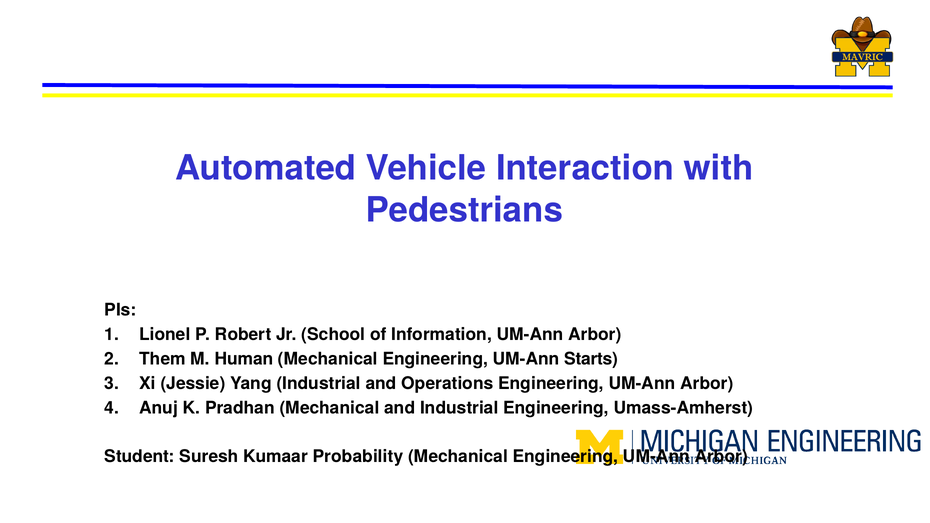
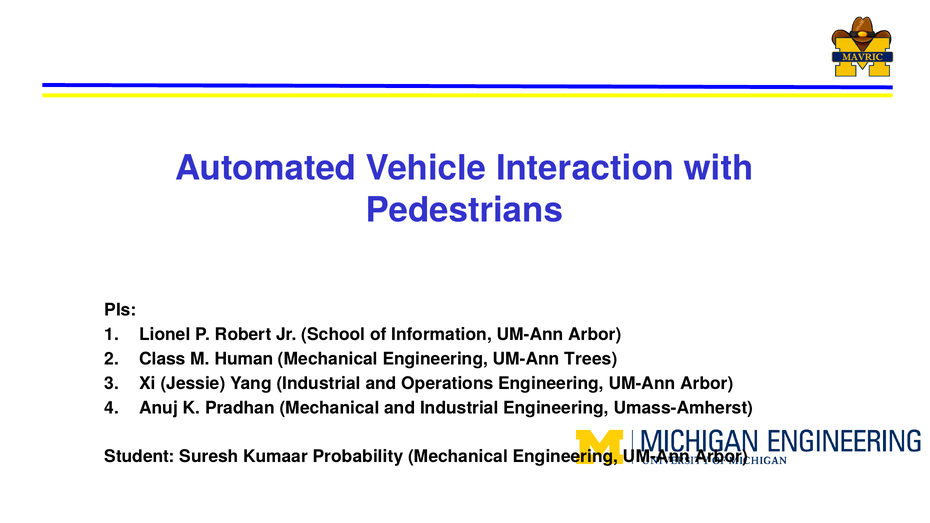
Them: Them -> Class (162, 359)
Starts: Starts -> Trees (591, 359)
